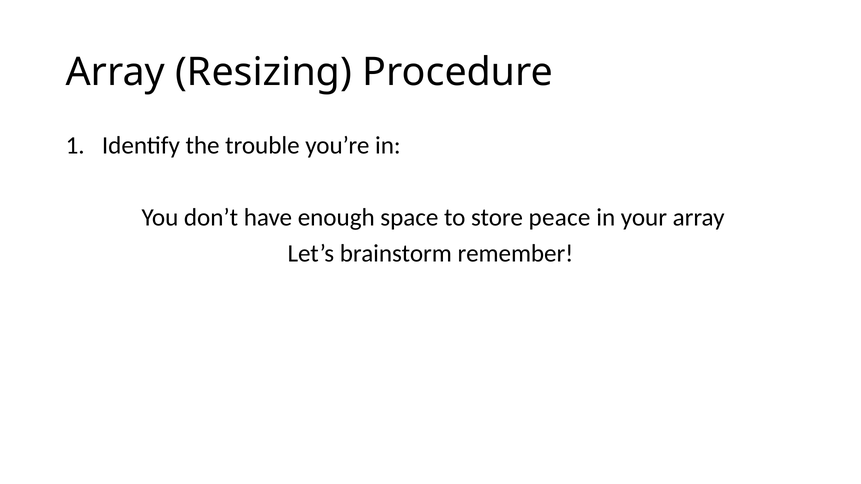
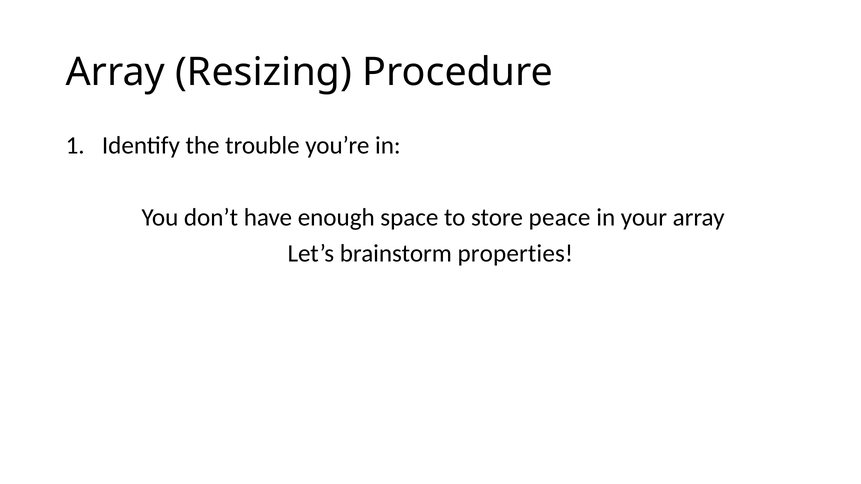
remember: remember -> properties (515, 254)
